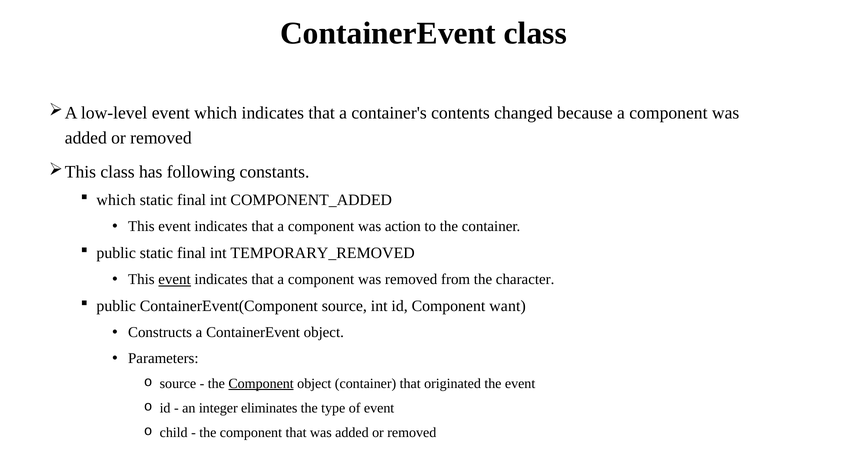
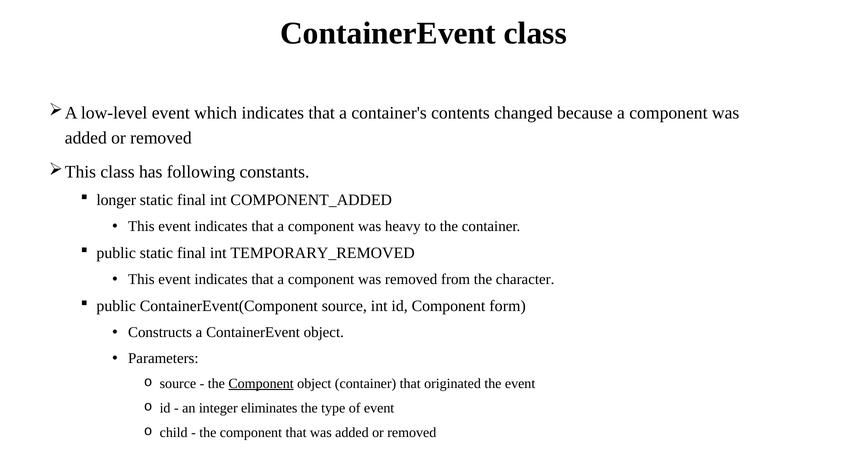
which: which -> longer (116, 200)
action: action -> heavy (403, 227)
event underline: present -> none (175, 280)
want: want -> form (508, 306)
